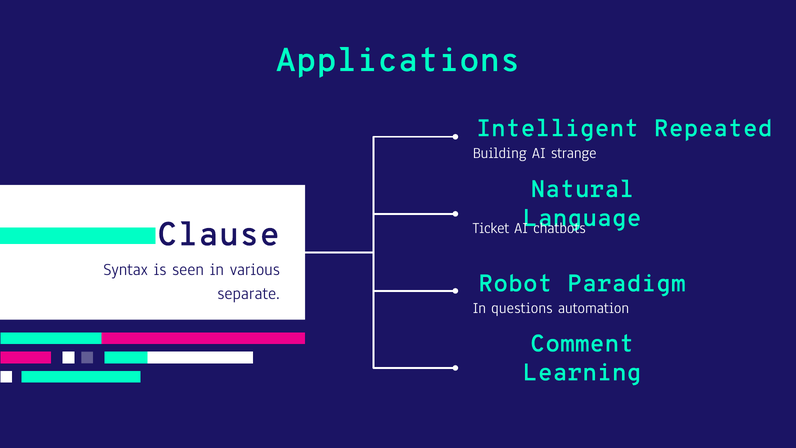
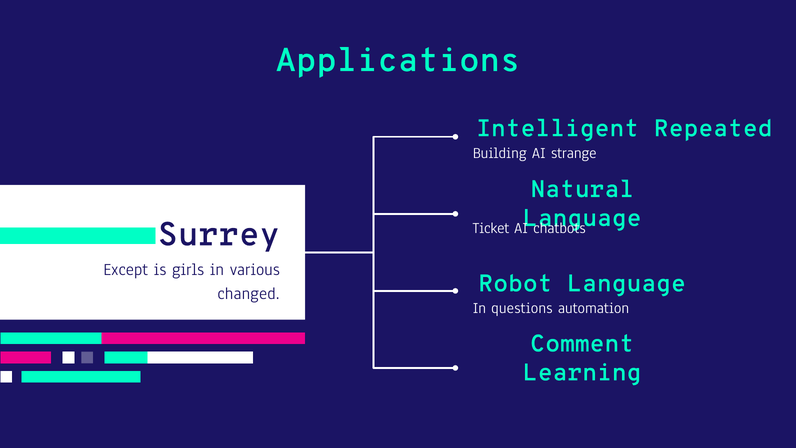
Clause: Clause -> Surrey (219, 234)
Syntax: Syntax -> Except (126, 270)
seen: seen -> girls (188, 270)
Robot Paradigm: Paradigm -> Language (627, 283)
separate: separate -> changed (249, 294)
